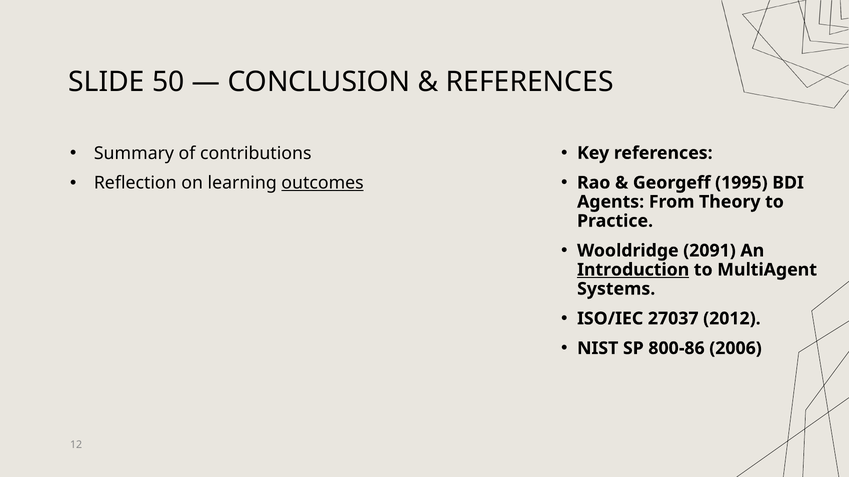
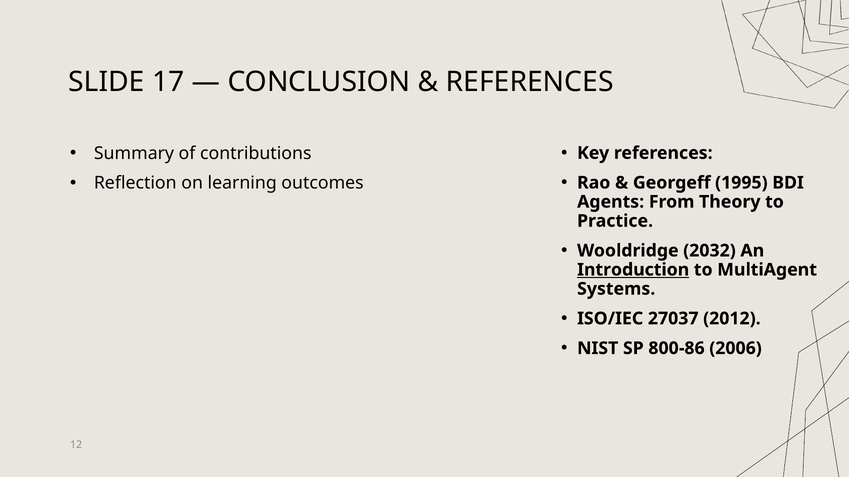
50: 50 -> 17 (168, 82)
outcomes underline: present -> none (323, 183)
2091: 2091 -> 2032 (709, 251)
